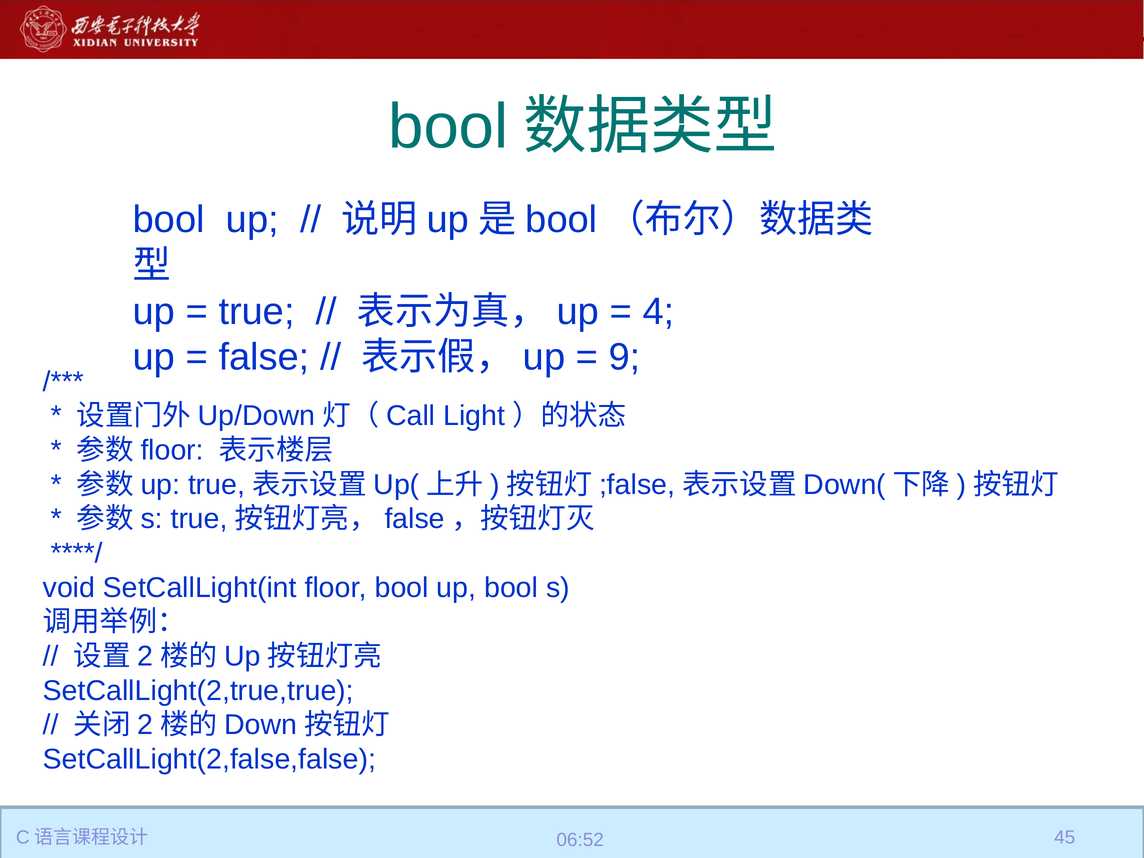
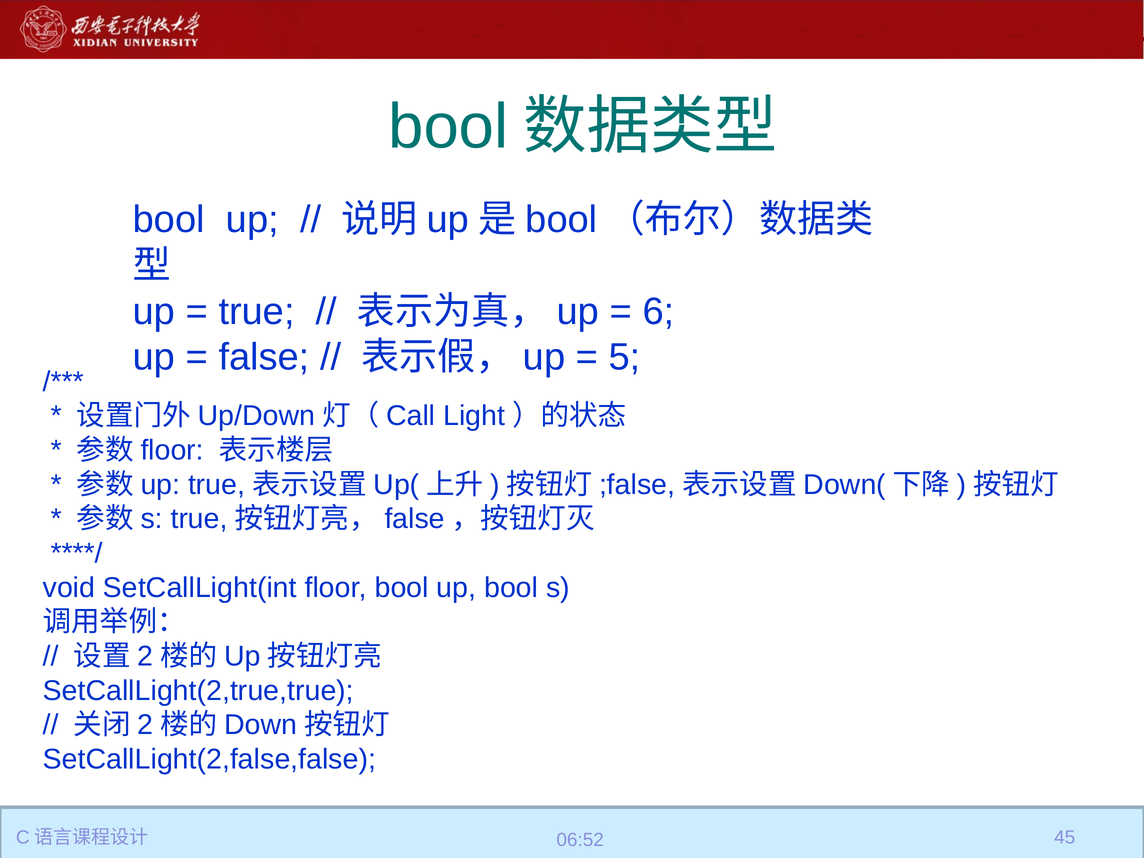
4: 4 -> 6 (658, 311)
9: 9 -> 5 (624, 357)
